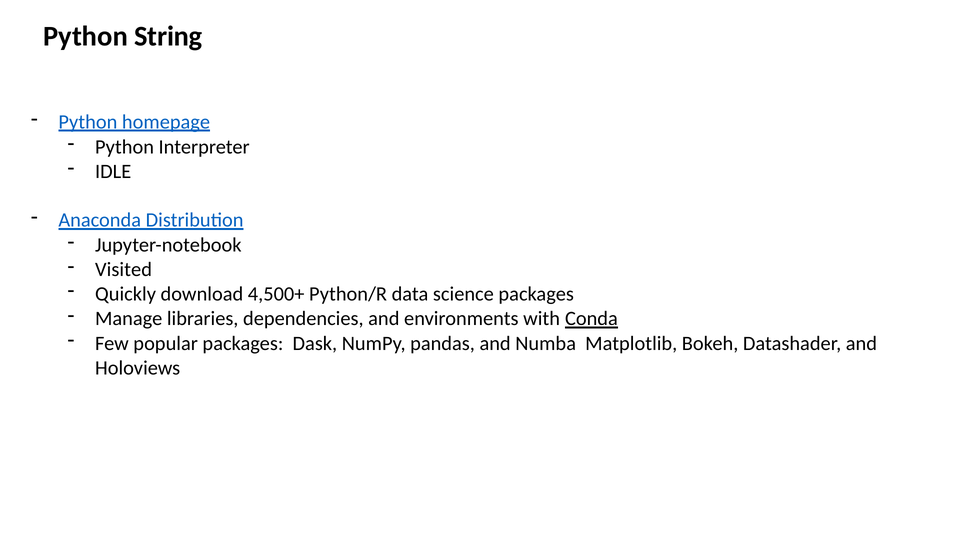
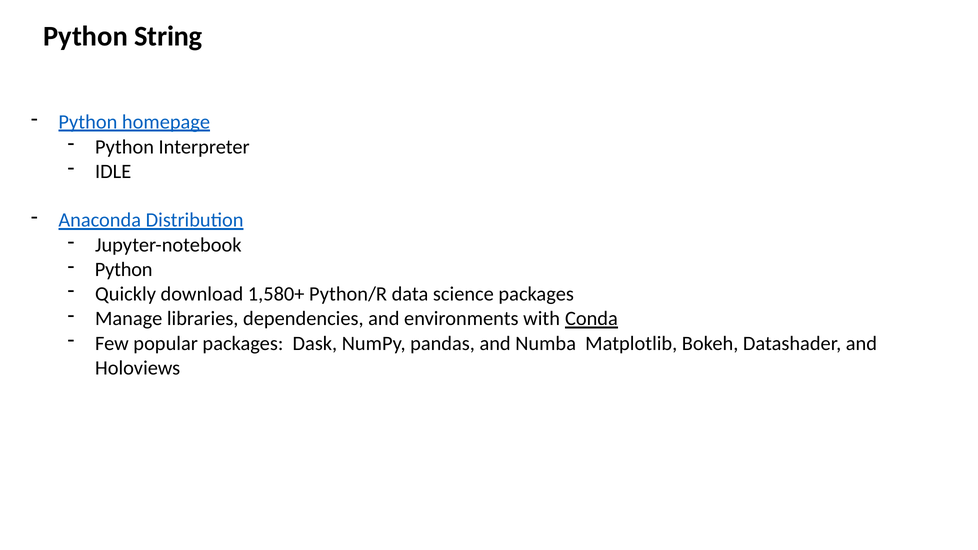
Visited: Visited -> Python (124, 270)
4,500+: 4,500+ -> 1,580+ (276, 294)
